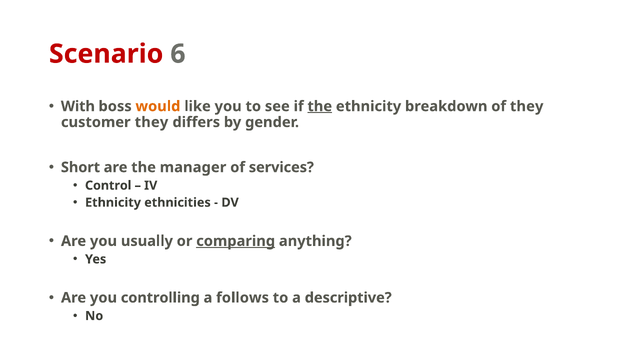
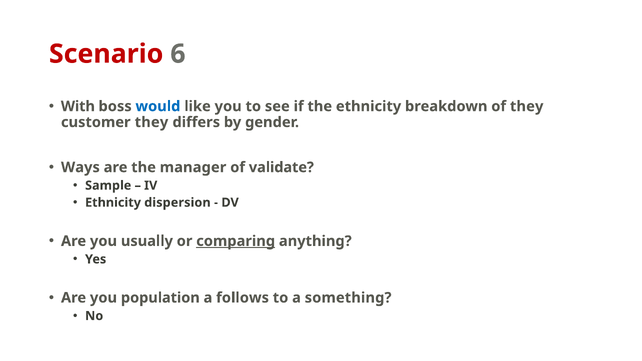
would colour: orange -> blue (158, 106)
the underline: present -> none (320, 106)
Short: Short -> Ways (80, 167)
services: services -> validate (281, 167)
Control: Control -> Sample (108, 186)
ethnicities: ethnicities -> dispersion (177, 203)
controlling: controlling -> population (160, 298)
descriptive: descriptive -> something (348, 298)
